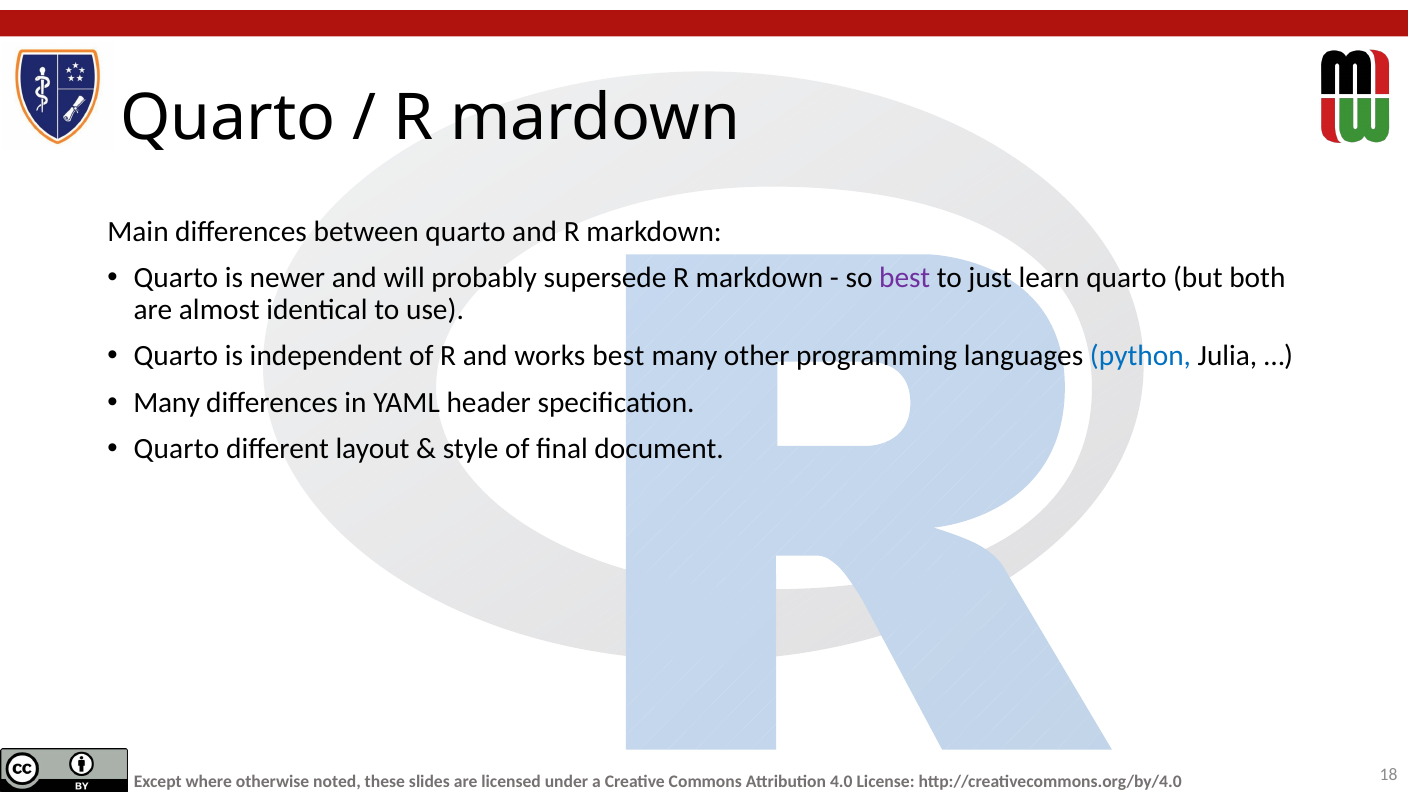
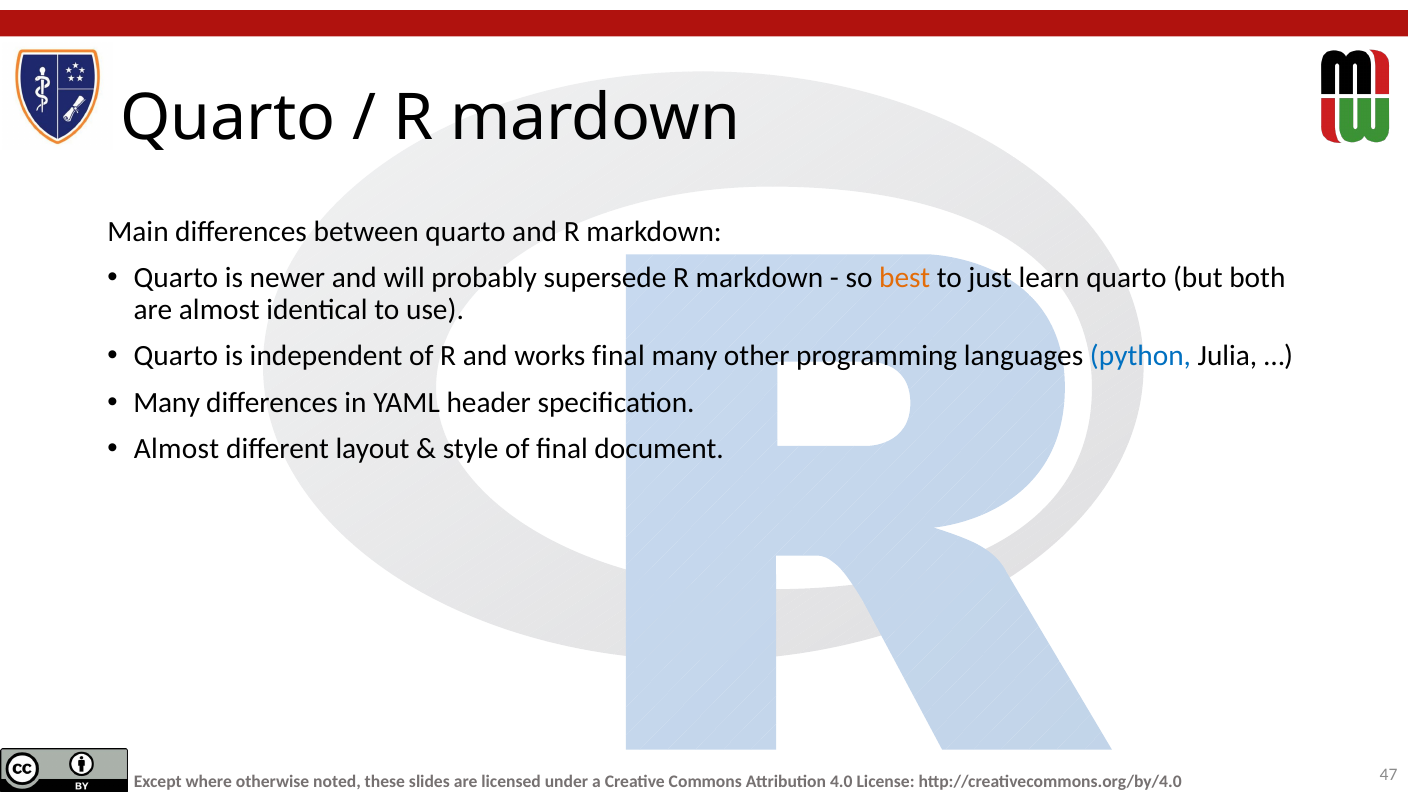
best colour: purple -> orange (905, 278)
works best: best -> final (618, 356)
Quarto: Quarto -> Almost (176, 449)
18: 18 -> 47 (1389, 775)
